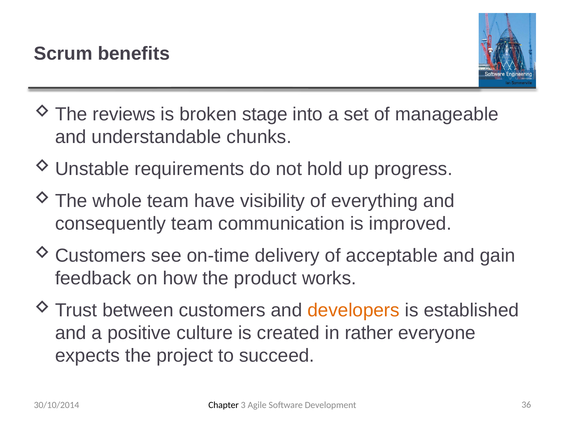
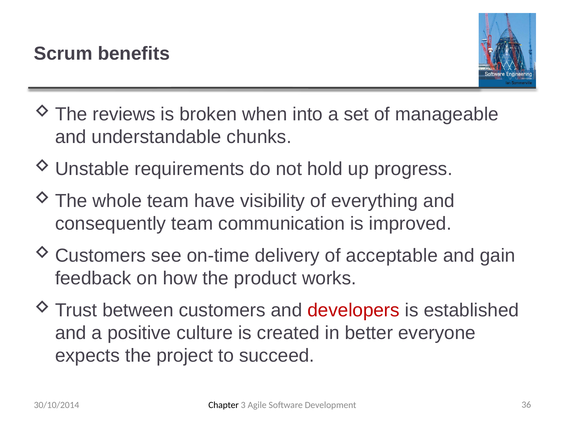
stage: stage -> when (265, 114)
developers colour: orange -> red (354, 310)
rather: rather -> better (369, 333)
